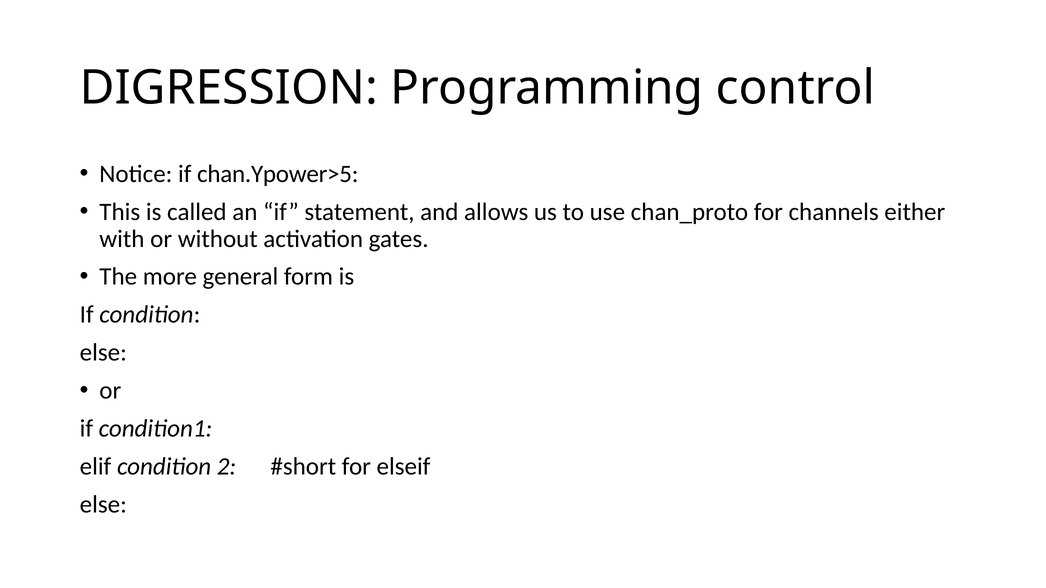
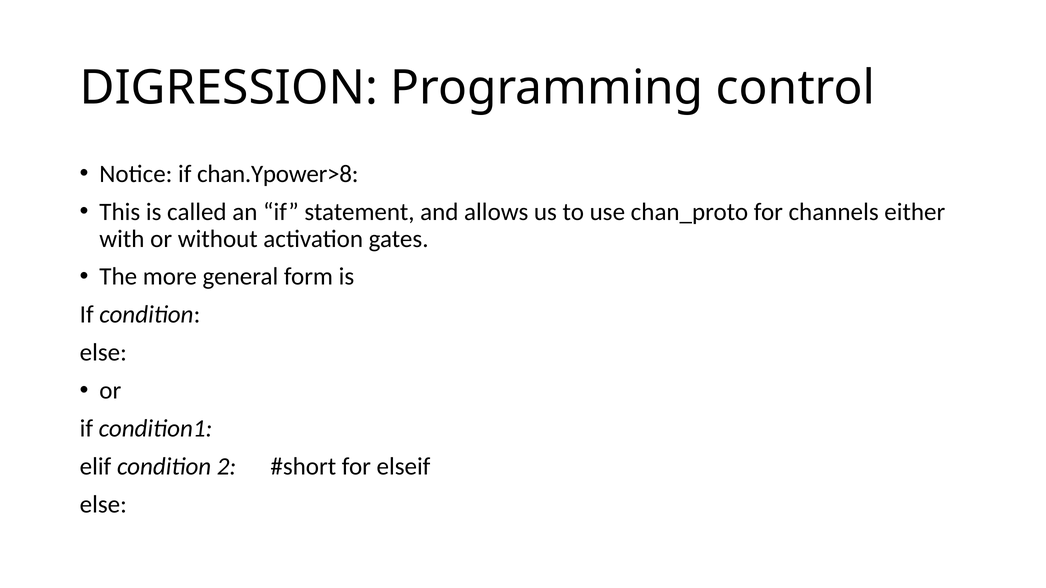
chan.Ypower>5: chan.Ypower>5 -> chan.Ypower>8 (278, 174)
